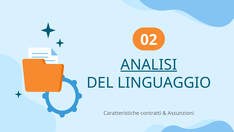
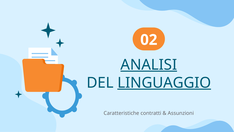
LINGUAGGIO underline: none -> present (164, 83)
